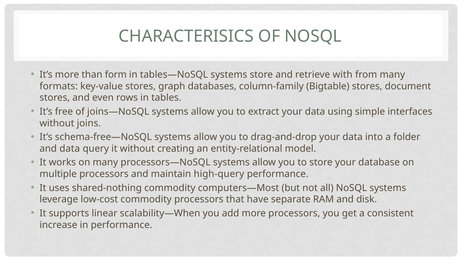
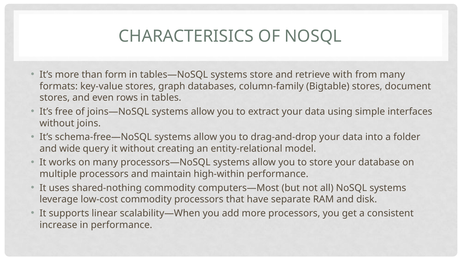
and data: data -> wide (70, 149)
high-query: high-query -> high-within (219, 174)
